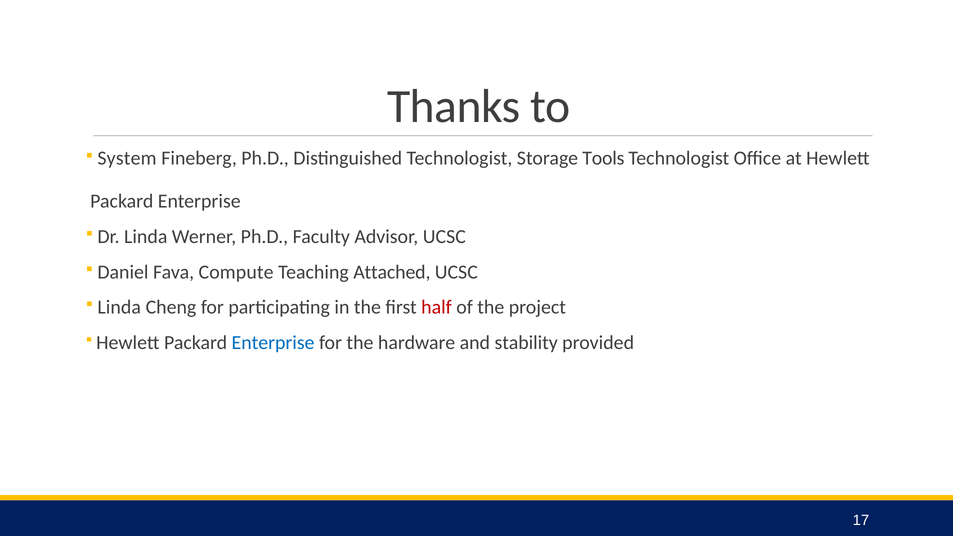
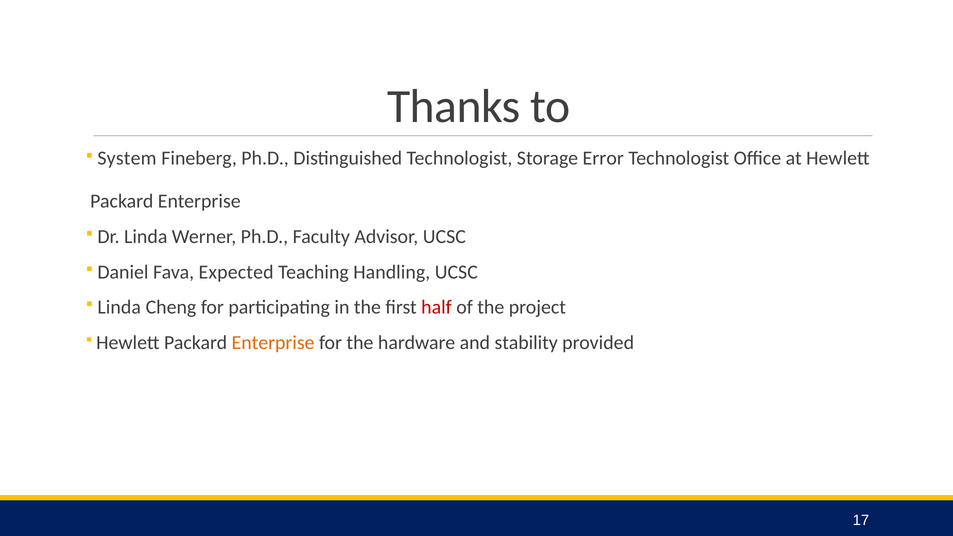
Tools: Tools -> Error (603, 158)
Compute: Compute -> Expected (236, 272)
Attached: Attached -> Handling (392, 272)
Enterprise colour: blue -> orange (273, 343)
